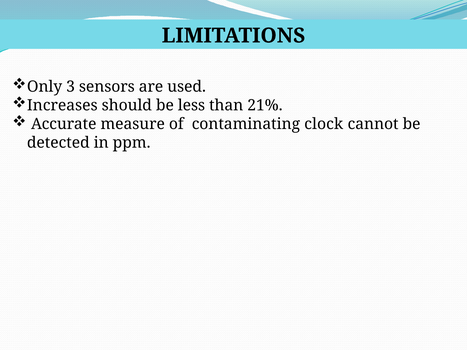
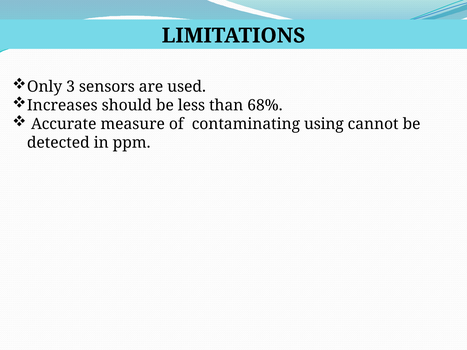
21%: 21% -> 68% (265, 105)
clock: clock -> using (324, 124)
